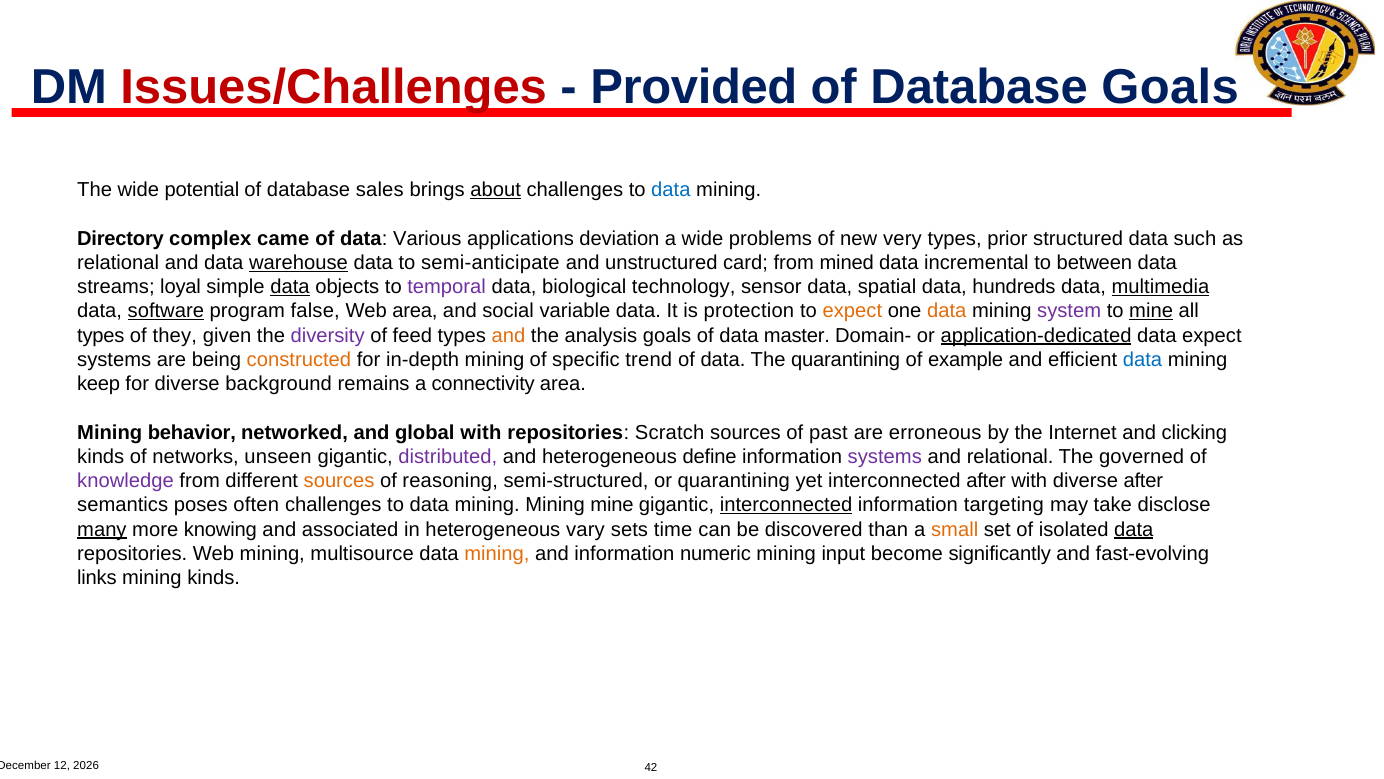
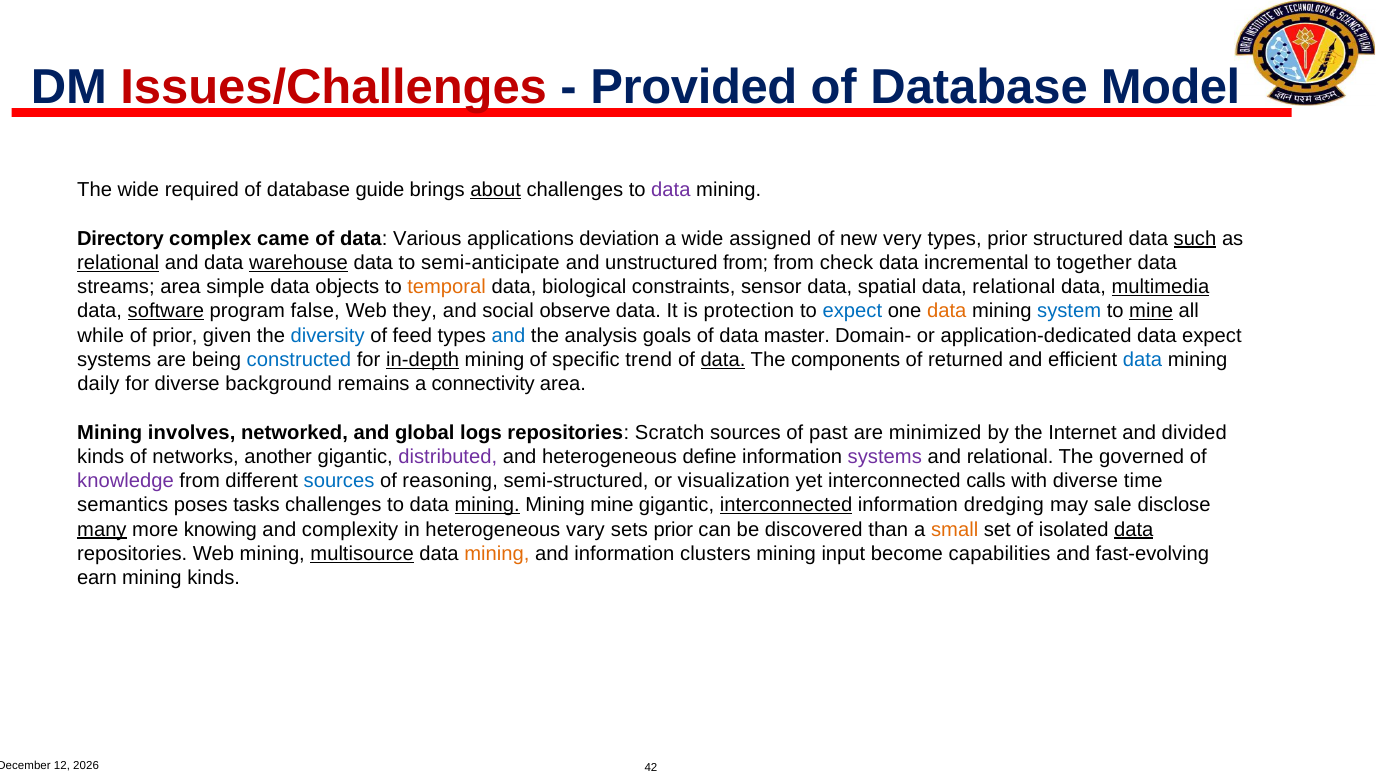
Database Goals: Goals -> Model (1171, 87)
potential: potential -> required (202, 190)
sales: sales -> guide (380, 190)
data colour: blue -> purple (671, 190)
problems: problems -> assigned (770, 238)
such underline: none -> present (1195, 238)
relational underline: none -> present (118, 262)
unstructured card: card -> from (746, 262)
mined: mined -> check (847, 262)
between: between -> together (1094, 262)
streams loyal: loyal -> area (180, 287)
data underline: present -> none (290, 287)
temporal colour: purple -> orange (447, 287)
technology: technology -> constraints (684, 287)
data hundreds: hundreds -> relational (1014, 287)
Web area: area -> they (415, 311)
variable: variable -> observe (575, 311)
expect colour: orange -> blue (852, 311)
system colour: purple -> blue (1069, 311)
types: types -> while (101, 335)
of they: they -> prior (175, 335)
diversity colour: purple -> blue (328, 335)
and colour: orange -> blue (508, 335)
application-dedicated underline: present -> none (1036, 335)
constructed colour: orange -> blue (299, 359)
in-depth underline: none -> present (423, 359)
data underline: none -> present (723, 359)
The quarantining: quarantining -> components (846, 359)
example: example -> returned (966, 359)
keep: keep -> daily (98, 384)
behavior: behavior -> involves (192, 432)
global with: with -> logs (481, 432)
erroneous: erroneous -> minimized (935, 432)
clicking: clicking -> divided (1194, 432)
unseen: unseen -> another (278, 456)
sources colour: orange -> blue (339, 481)
or quarantining: quarantining -> visualization (734, 481)
interconnected after: after -> calls (986, 481)
diverse after: after -> time (1143, 481)
often: often -> tasks (256, 505)
mining underline: none -> present (487, 505)
targeting: targeting -> dredging (1004, 505)
take: take -> sale (1113, 505)
associated: associated -> complexity (350, 529)
sets time: time -> prior (673, 529)
multisource underline: none -> present (362, 553)
numeric: numeric -> clusters (715, 553)
significantly: significantly -> capabilities (1000, 553)
links: links -> earn (97, 578)
